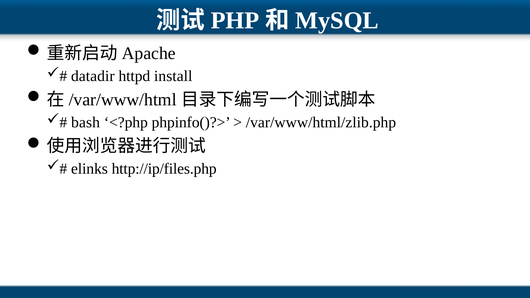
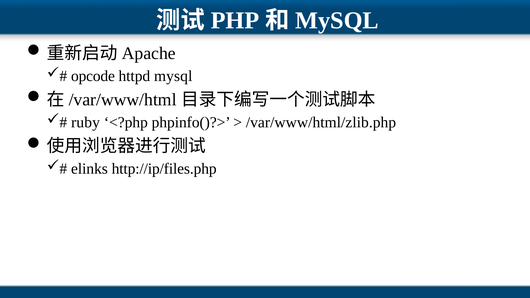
datadir: datadir -> opcode (93, 76)
httpd install: install -> mysql (173, 76)
bash: bash -> ruby (86, 123)
